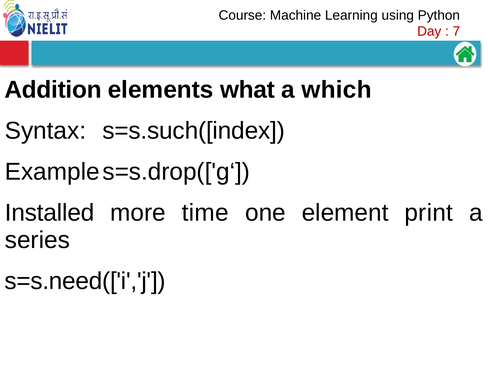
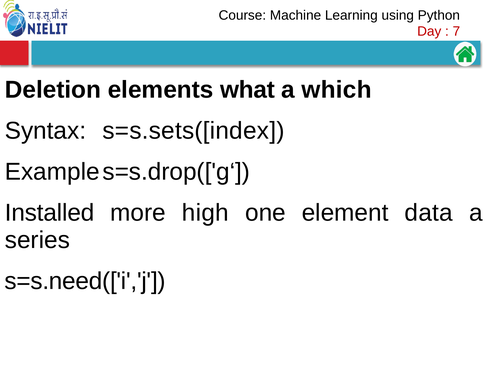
Addition: Addition -> Deletion (53, 90)
s=s.such([index: s=s.such([index -> s=s.sets([index (193, 131)
time: time -> high (205, 213)
print: print -> data (429, 213)
